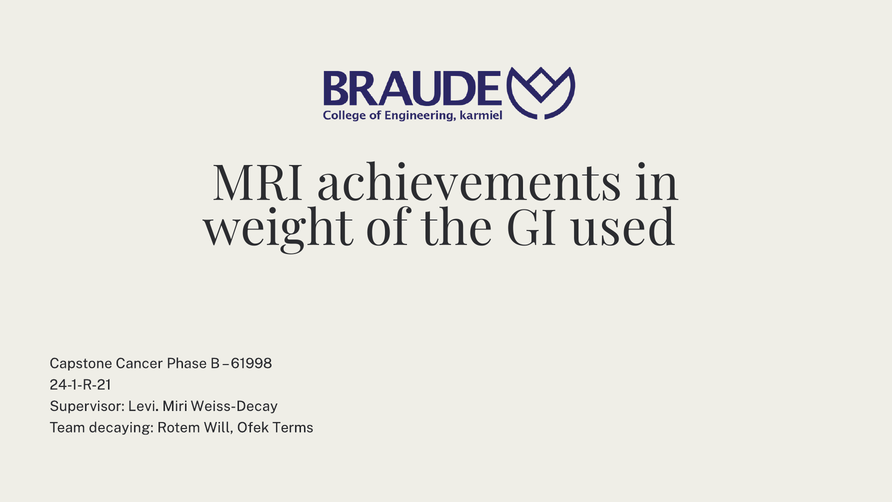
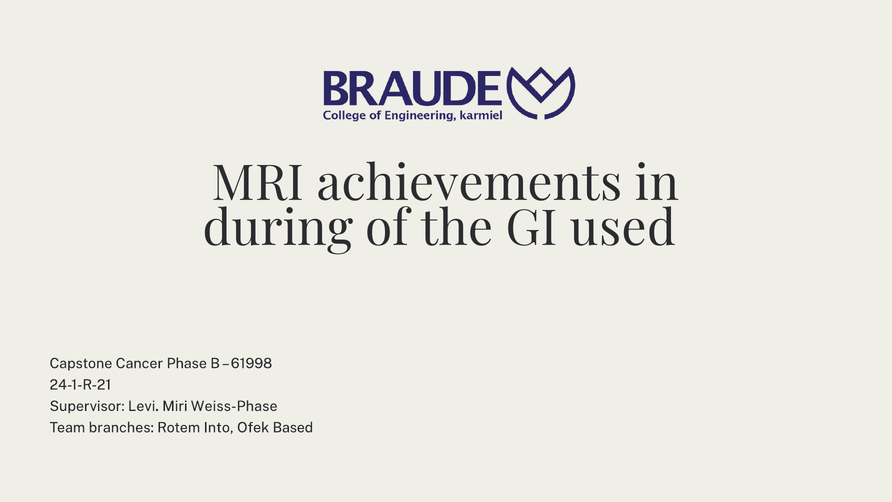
weight: weight -> during (278, 229)
Weiss-Decay: Weiss-Decay -> Weiss-Phase (234, 406)
decaying: decaying -> branches (121, 427)
Will: Will -> Into (219, 427)
Terms: Terms -> Based (293, 427)
